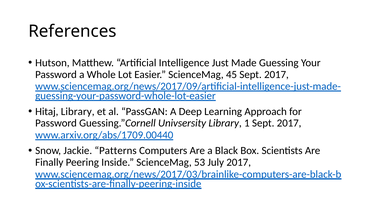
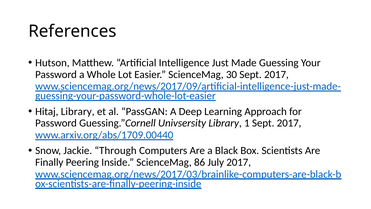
45: 45 -> 30 (231, 74)
Patterns: Patterns -> Through (116, 150)
53: 53 -> 86 (200, 162)
